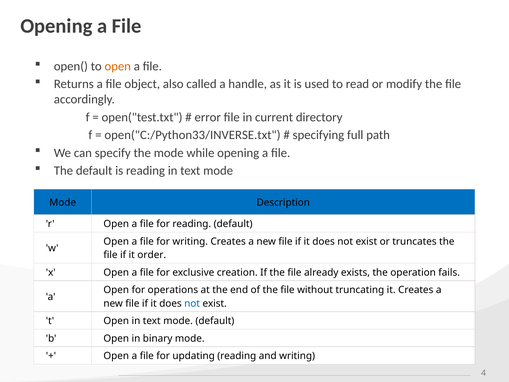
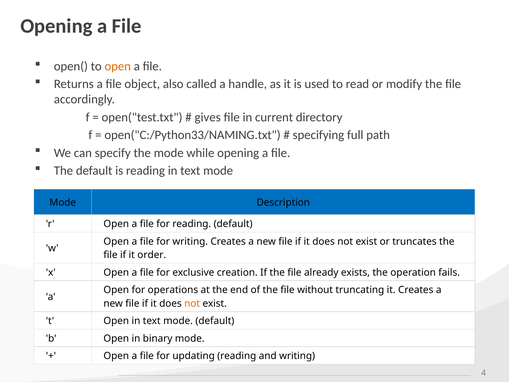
error: error -> gives (208, 117)
open("C:/Python33/INVERSE.txt: open("C:/Python33/INVERSE.txt -> open("C:/Python33/NAMING.txt (193, 135)
not colour: blue -> orange (192, 303)
